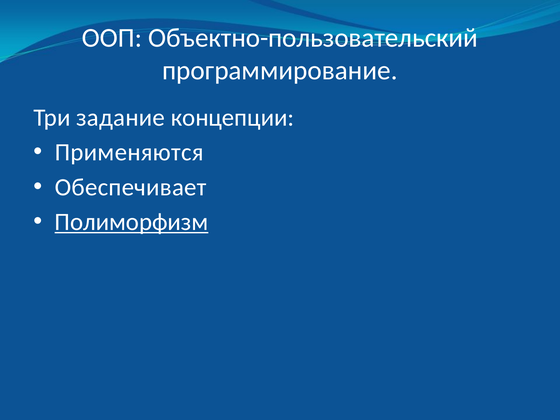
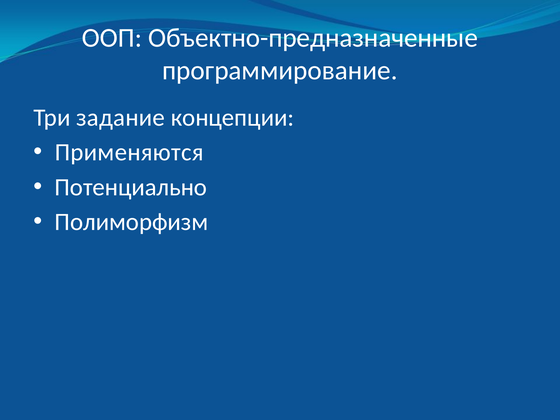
Объектно-пользовательский: Объектно-пользовательский -> Объектно-предназначенные (313, 38)
Обеспечивает: Обеспечивает -> Потенциально (131, 187)
Полиморфизм underline: present -> none (131, 222)
